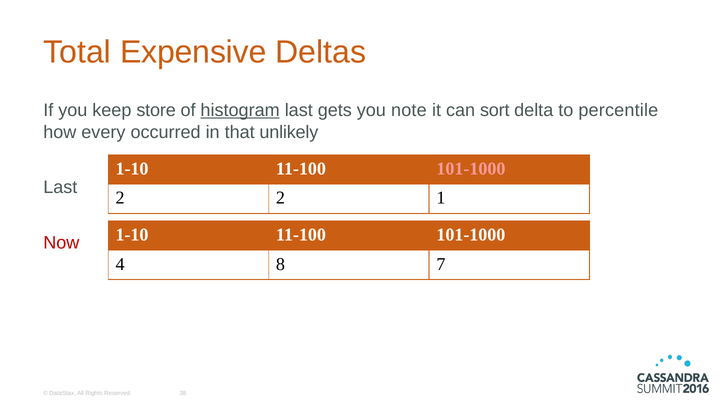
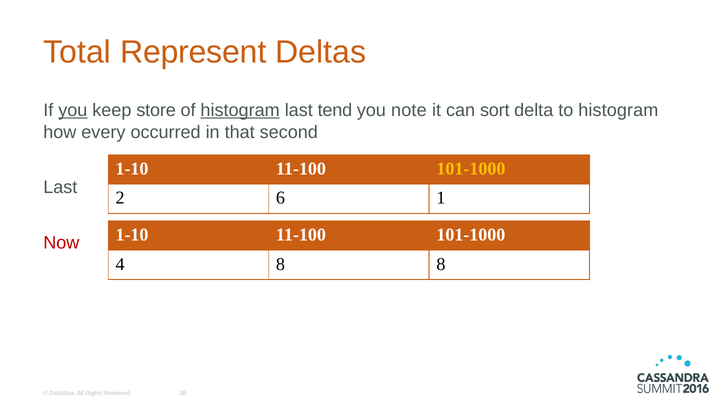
Expensive: Expensive -> Represent (193, 52)
you underline: none -> present (73, 110)
gets: gets -> tend (335, 110)
to percentile: percentile -> histogram (618, 110)
unlikely: unlikely -> second (289, 132)
101-1000 colour: pink -> yellow (471, 169)
2 2: 2 -> 6 (280, 198)
8 7: 7 -> 8 (441, 264)
